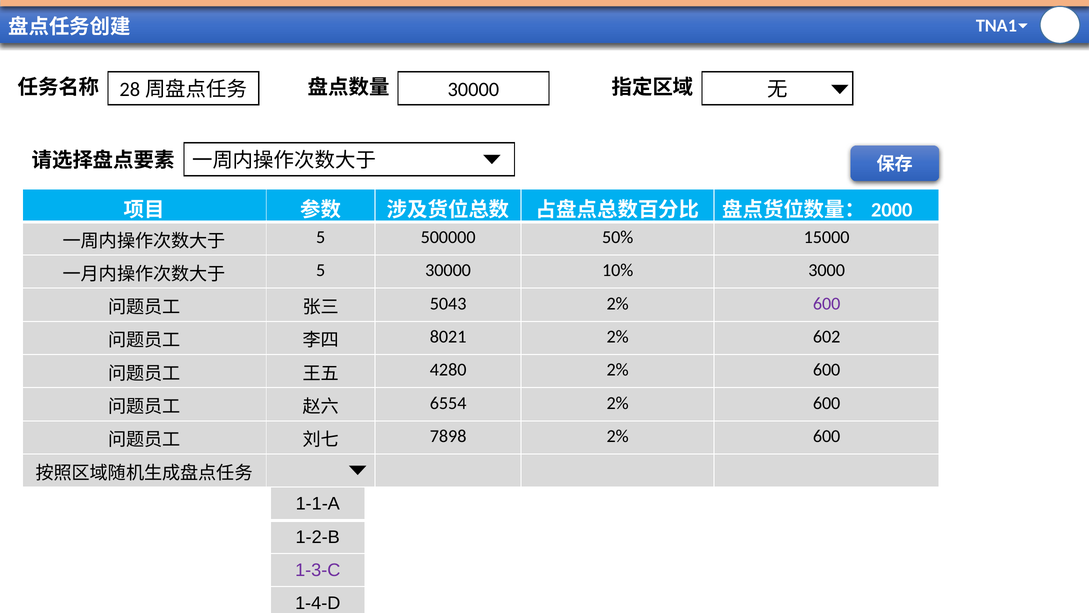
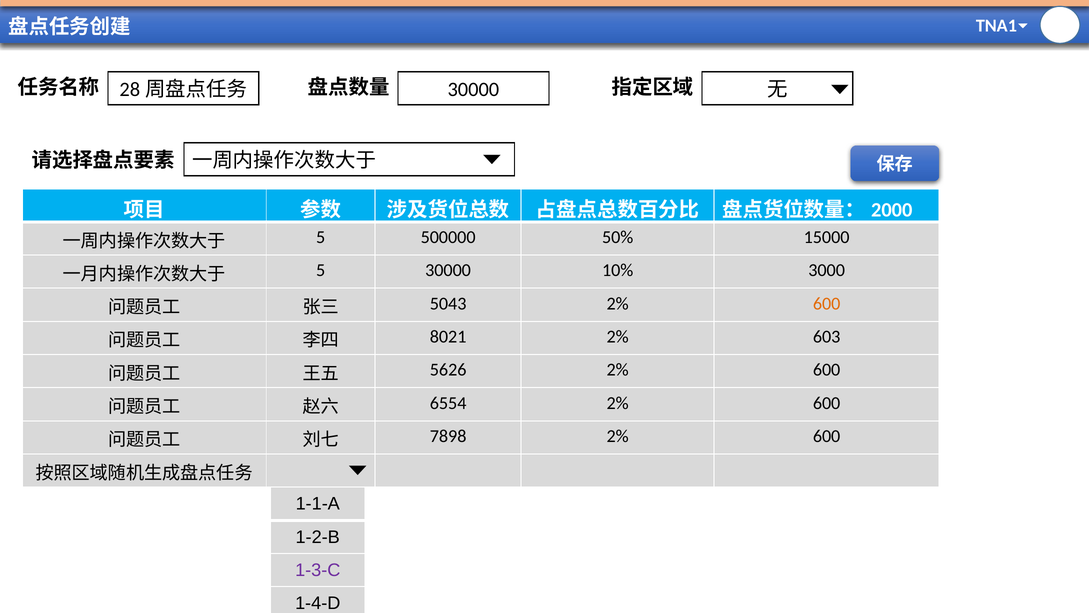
600 colour: purple -> orange (827, 303)
602: 602 -> 603 (827, 337)
4280: 4280 -> 5626 (448, 370)
